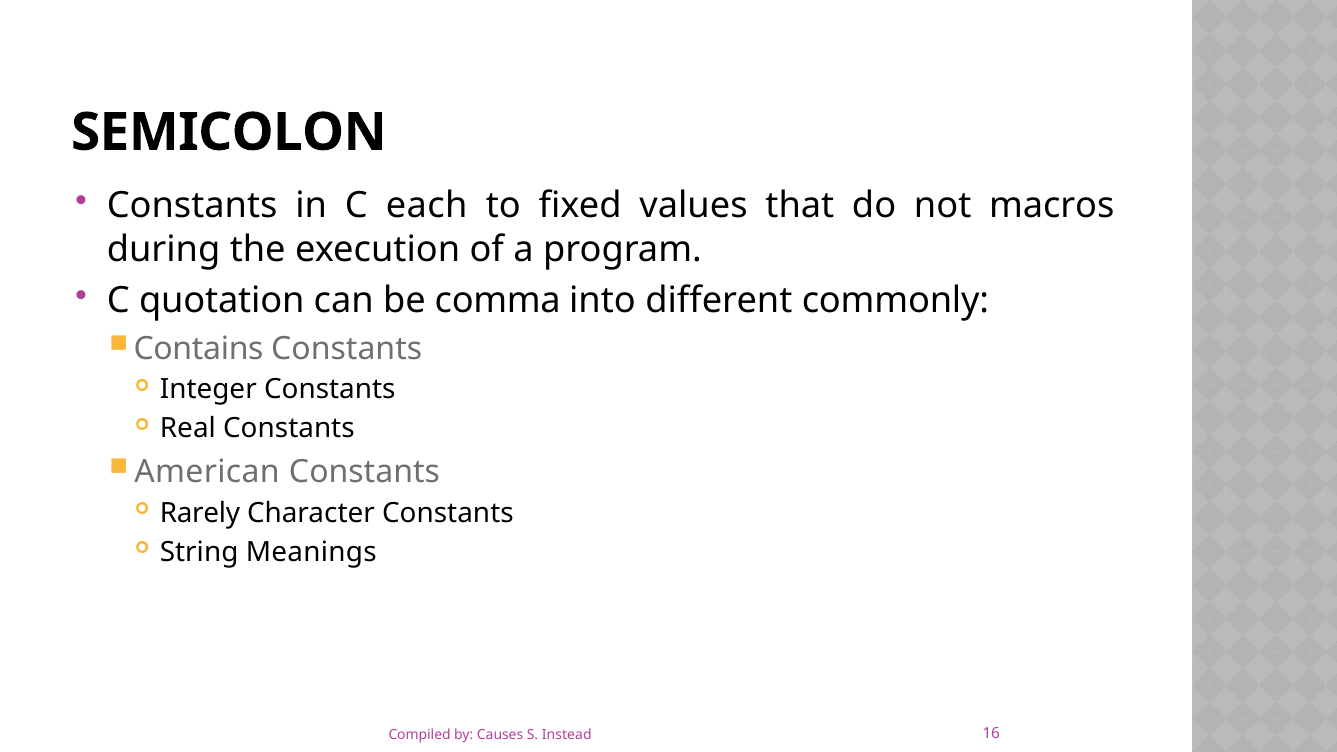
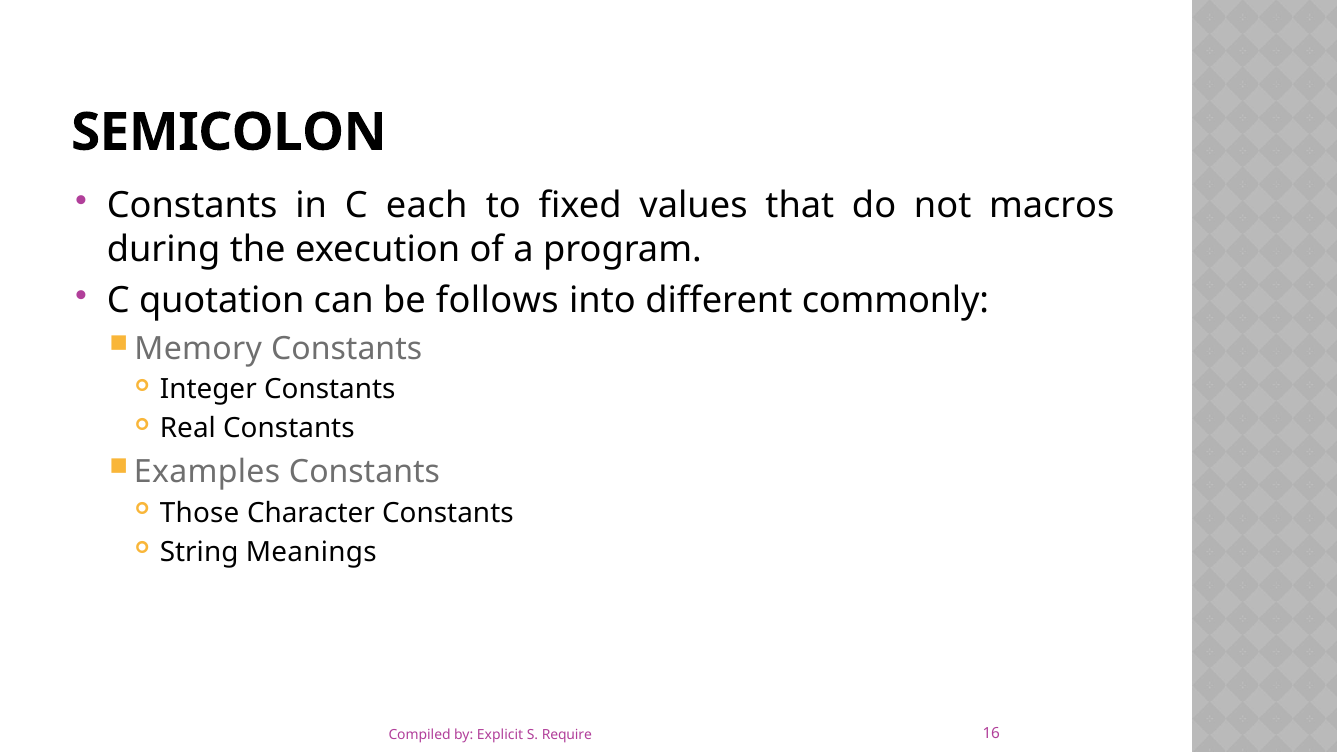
comma: comma -> follows (497, 301)
Contains: Contains -> Memory (198, 348)
American: American -> Examples (207, 472)
Rarely: Rarely -> Those (200, 513)
Causes: Causes -> Explicit (500, 735)
Instead: Instead -> Require (567, 735)
